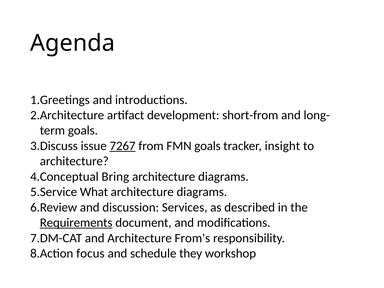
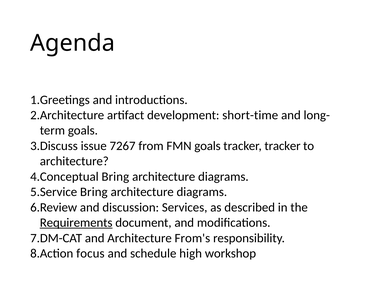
short-from: short-from -> short-time (250, 115)
7267 underline: present -> none (123, 146)
tracker insight: insight -> tracker (283, 146)
What: What -> Bring (94, 192)
they: they -> high (191, 253)
